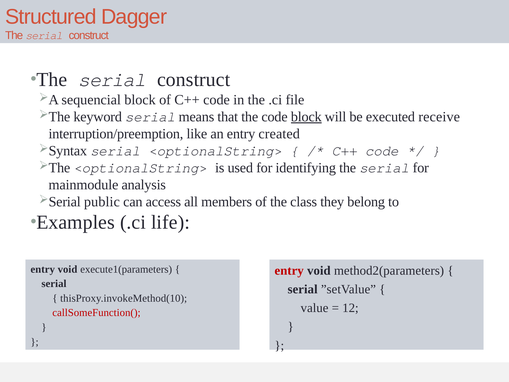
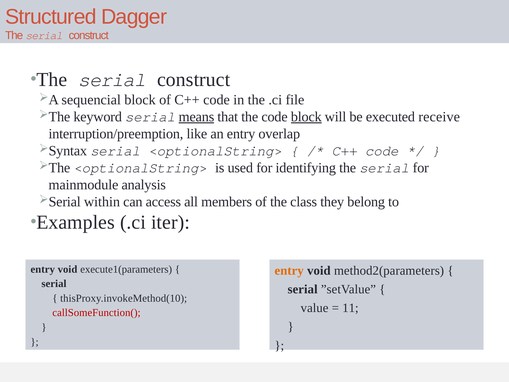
means underline: none -> present (196, 117)
created: created -> overlap (279, 134)
public: public -> within (102, 202)
life: life -> iter (170, 222)
entry colour: red -> orange (289, 270)
12: 12 -> 11 (350, 308)
